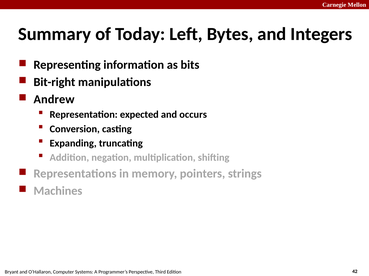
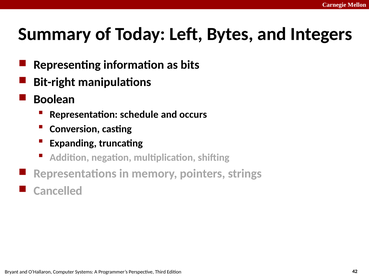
Andrew: Andrew -> Boolean (54, 99)
expected: expected -> schedule (139, 115)
Machines: Machines -> Cancelled (58, 191)
